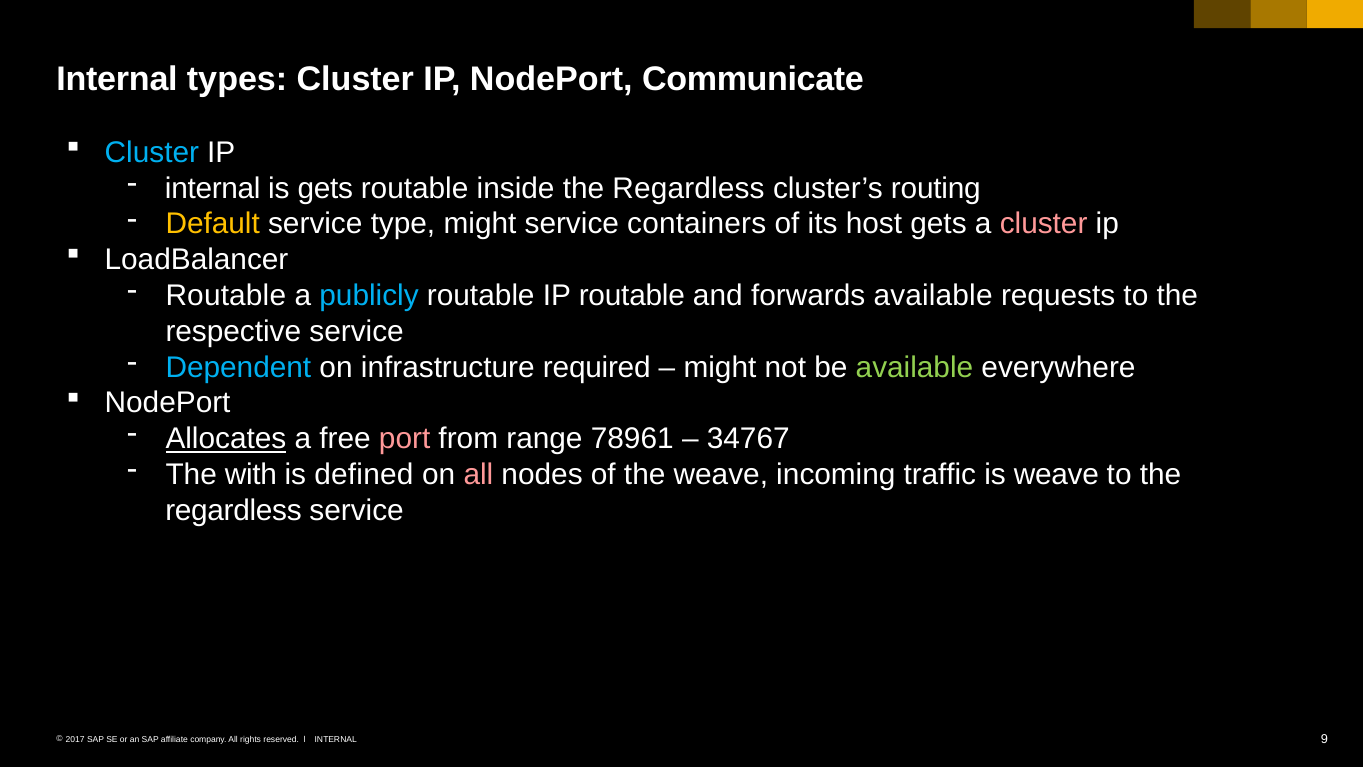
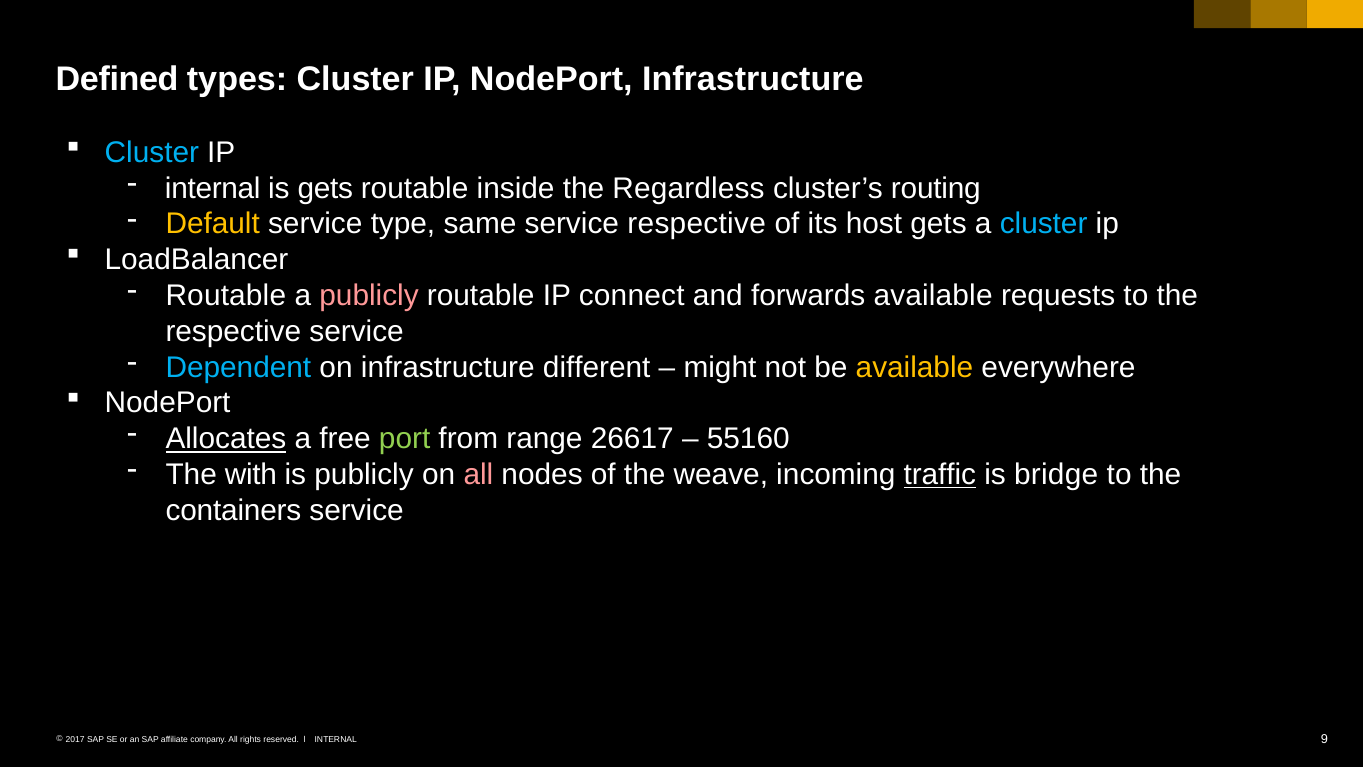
Internal: Internal -> Defined (117, 79)
NodePort Communicate: Communicate -> Infrastructure (753, 79)
type might: might -> same (480, 224)
service containers: containers -> respective (697, 224)
cluster colour: pink -> light blue (1044, 224)
publicly colour: light blue -> pink (369, 295)
IP routable: routable -> connect (632, 295)
required: required -> different (597, 367)
available colour: light green -> yellow (914, 367)
port colour: pink -> light green (405, 439)
78961: 78961 -> 26617 (632, 439)
34767: 34767 -> 55160 (748, 439)
is defined: defined -> publicly (364, 474)
traffic underline: none -> present (940, 474)
is weave: weave -> bridge (1056, 474)
regardless: regardless -> containers (233, 510)
